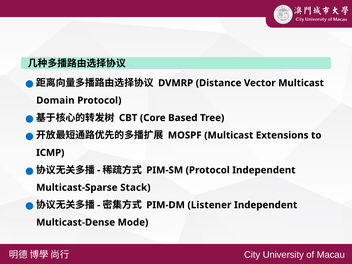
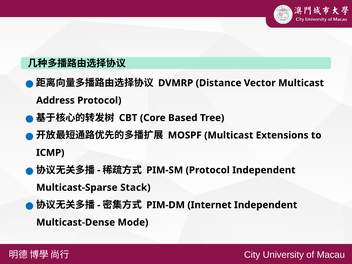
Domain: Domain -> Address (55, 100)
Listener: Listener -> Internet (209, 205)
